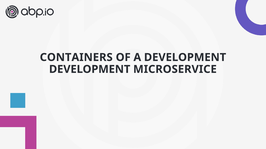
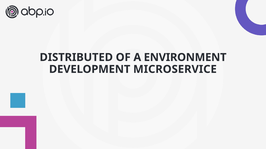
CONTAINERS: CONTAINERS -> DISTRIBUTED (76, 58)
A DEVELOPMENT: DEVELOPMENT -> ENVIRONMENT (185, 58)
